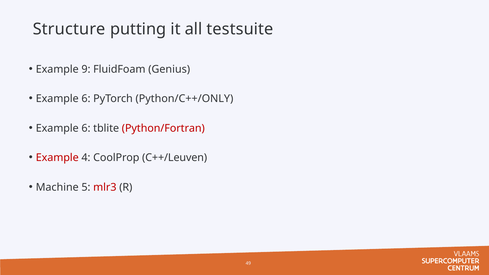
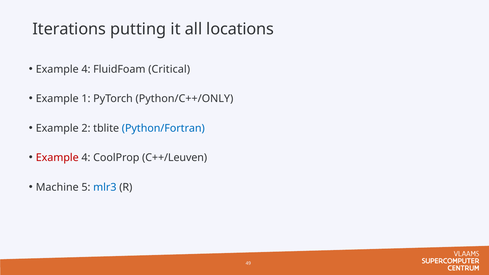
Structure: Structure -> Iterations (69, 29)
testsuite: testsuite -> locations (240, 29)
9: 9 -> 4 (86, 69)
Genius: Genius -> Critical (169, 69)
6: 6 -> 1 (86, 99)
6: 6 -> 2 (86, 128)
Python/Fortran colour: red -> blue (163, 128)
mlr3 colour: red -> blue (105, 187)
